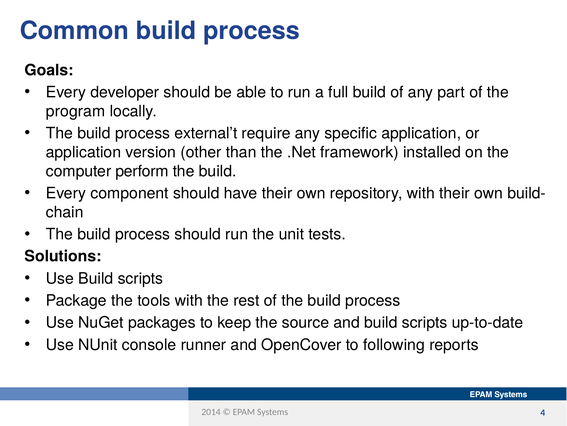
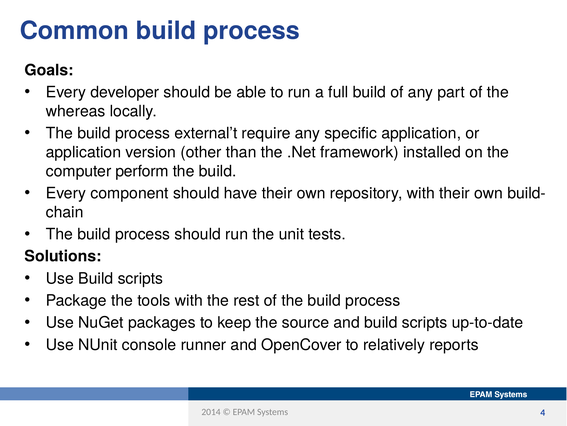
program: program -> whereas (76, 111)
following: following -> relatively (394, 344)
